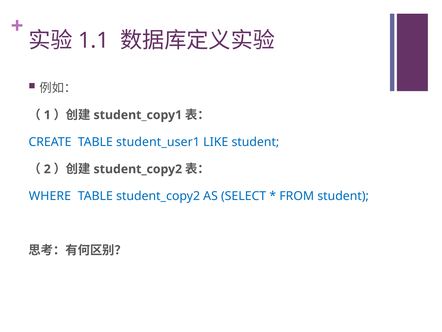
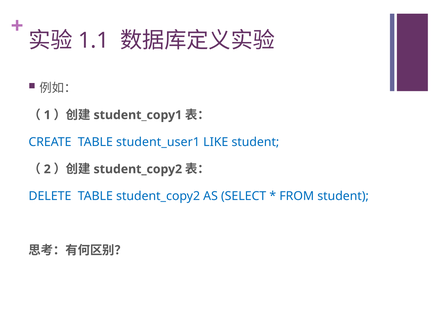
WHERE: WHERE -> DELETE (50, 196)
